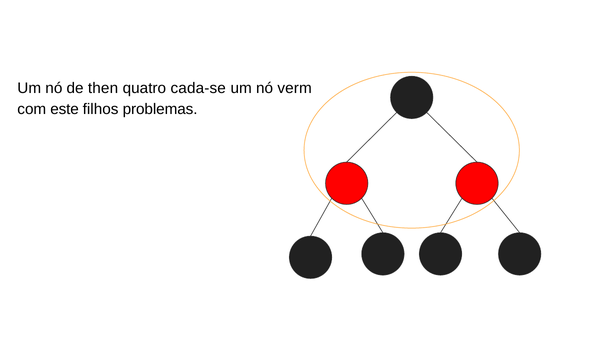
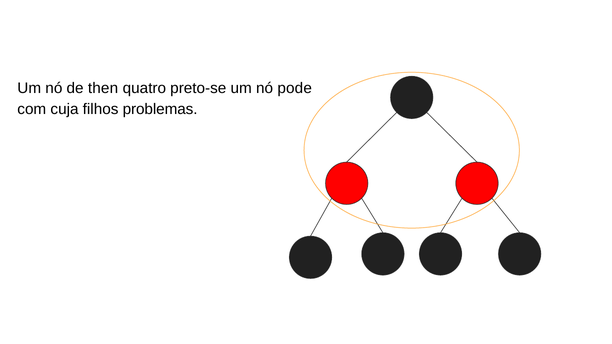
cada-se: cada-se -> preto-se (198, 88)
verm: verm -> pode (295, 88)
este: este -> cuja (65, 109)
